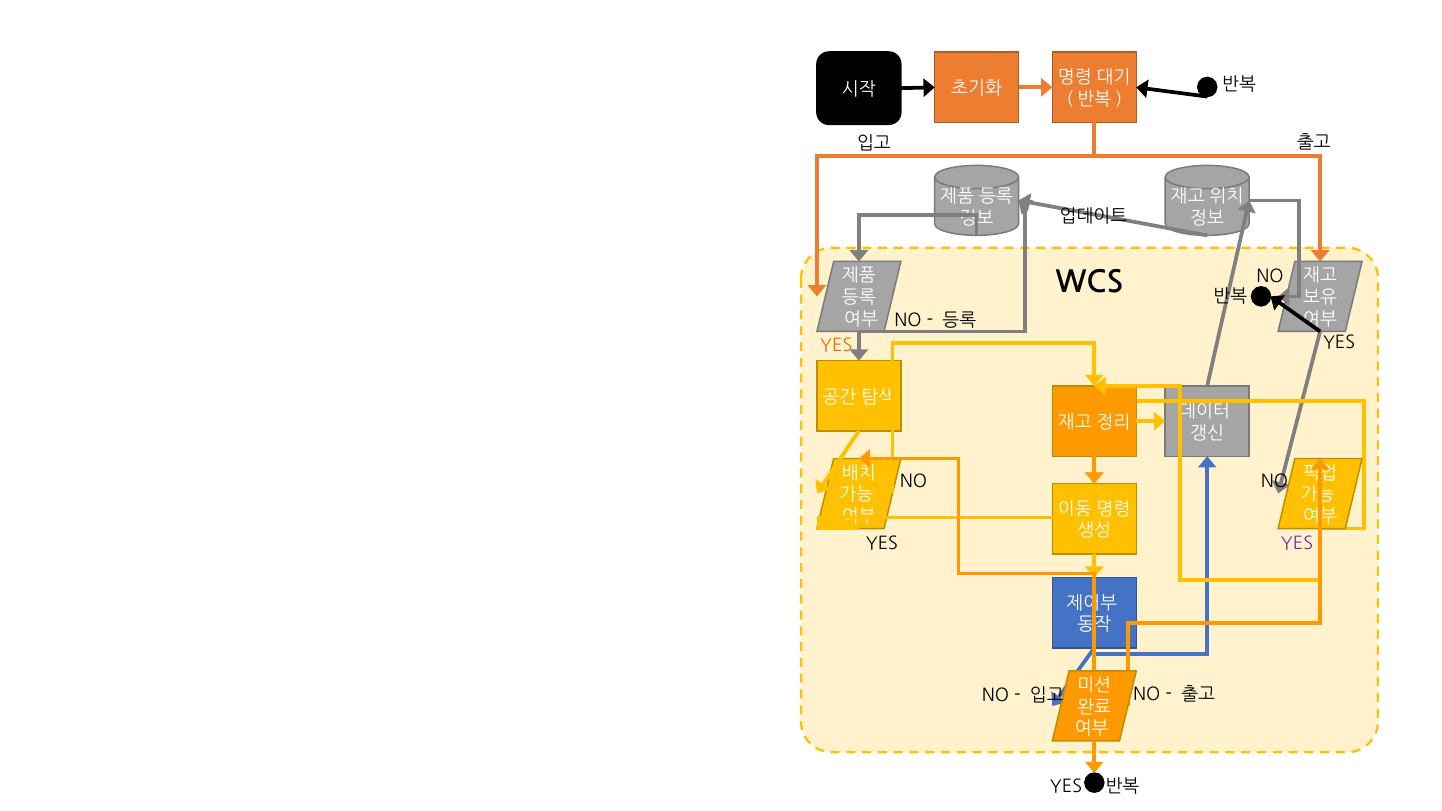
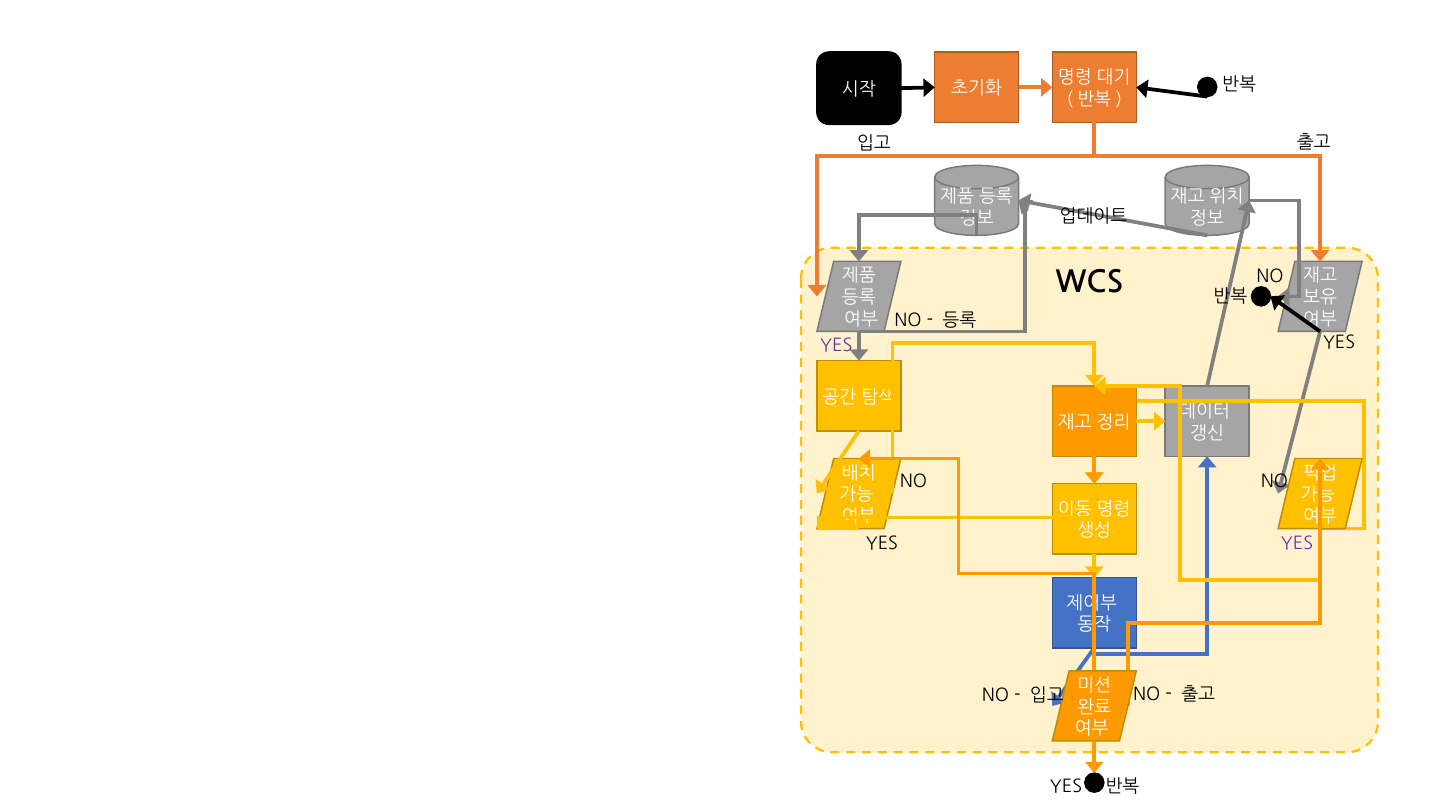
YES colour: orange -> purple (836, 345)
